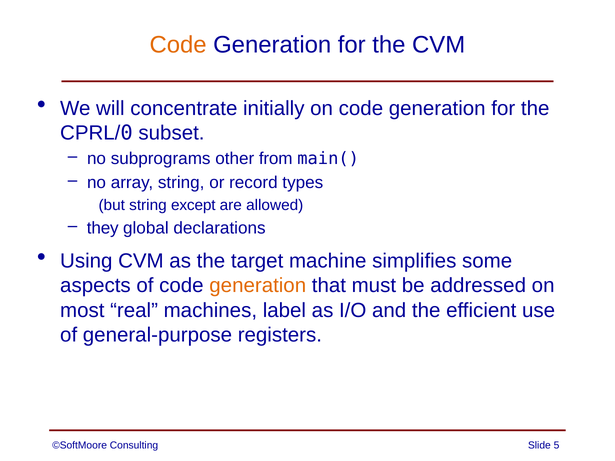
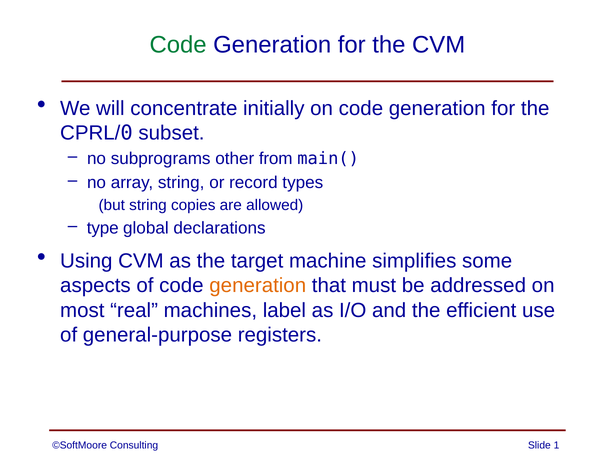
Code colour: orange -> green (178, 45)
except: except -> copies (193, 205)
they: they -> type (103, 228)
5: 5 -> 1 (557, 446)
